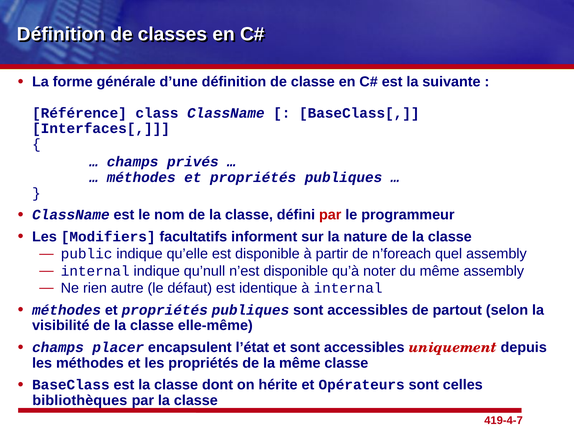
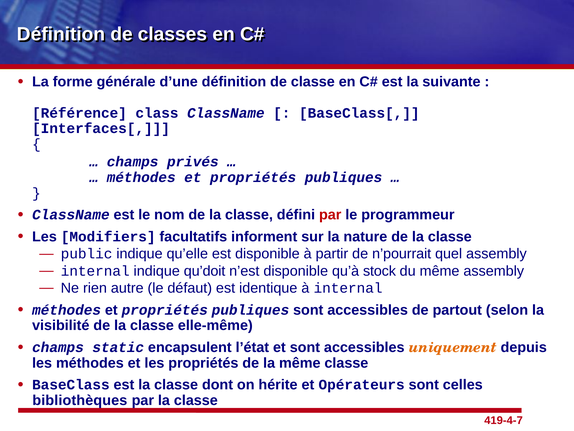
n’foreach: n’foreach -> n’pourrait (402, 254)
qu’null: qu’null -> qu’doit (205, 271)
noter: noter -> stock (379, 271)
placer: placer -> static (118, 347)
uniquement colour: red -> orange (453, 347)
